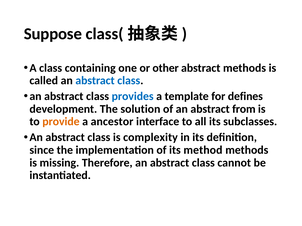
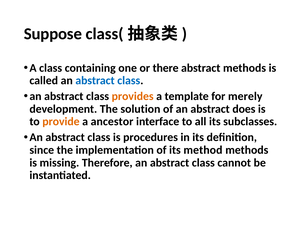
other: other -> there (166, 68)
provides colour: blue -> orange (133, 97)
defines: defines -> merely (245, 97)
from: from -> does (244, 109)
complexity: complexity -> procedures (151, 138)
